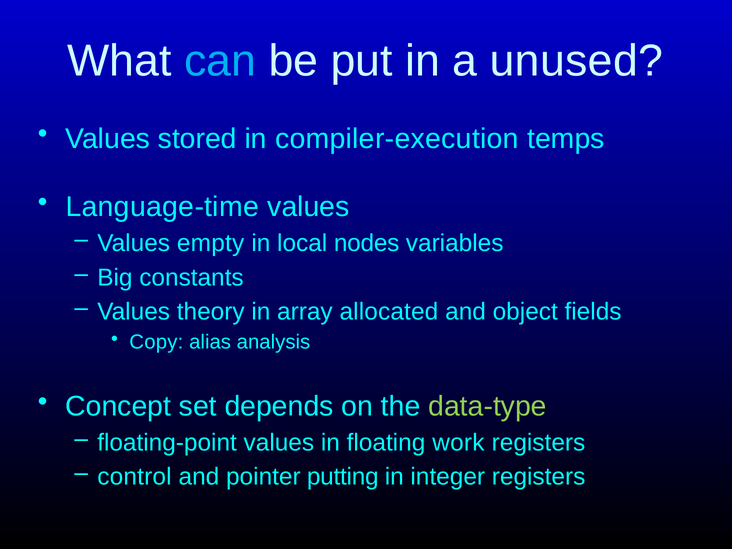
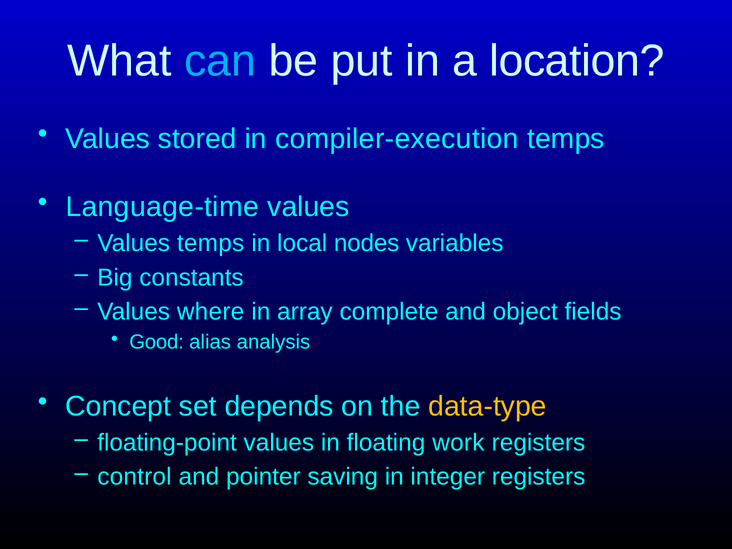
unused: unused -> location (577, 61)
Values empty: empty -> temps (211, 243)
theory: theory -> where (211, 312)
allocated: allocated -> complete (389, 312)
Copy: Copy -> Good (157, 342)
data-type colour: light green -> yellow (488, 406)
putting: putting -> saving (343, 477)
